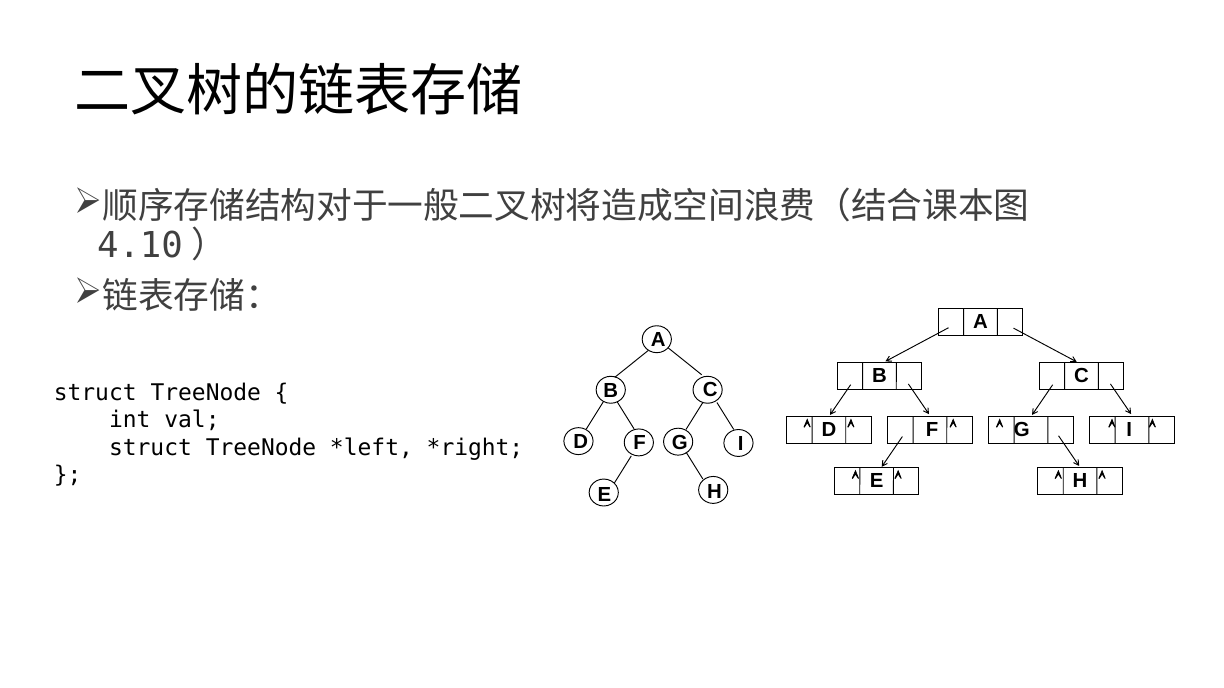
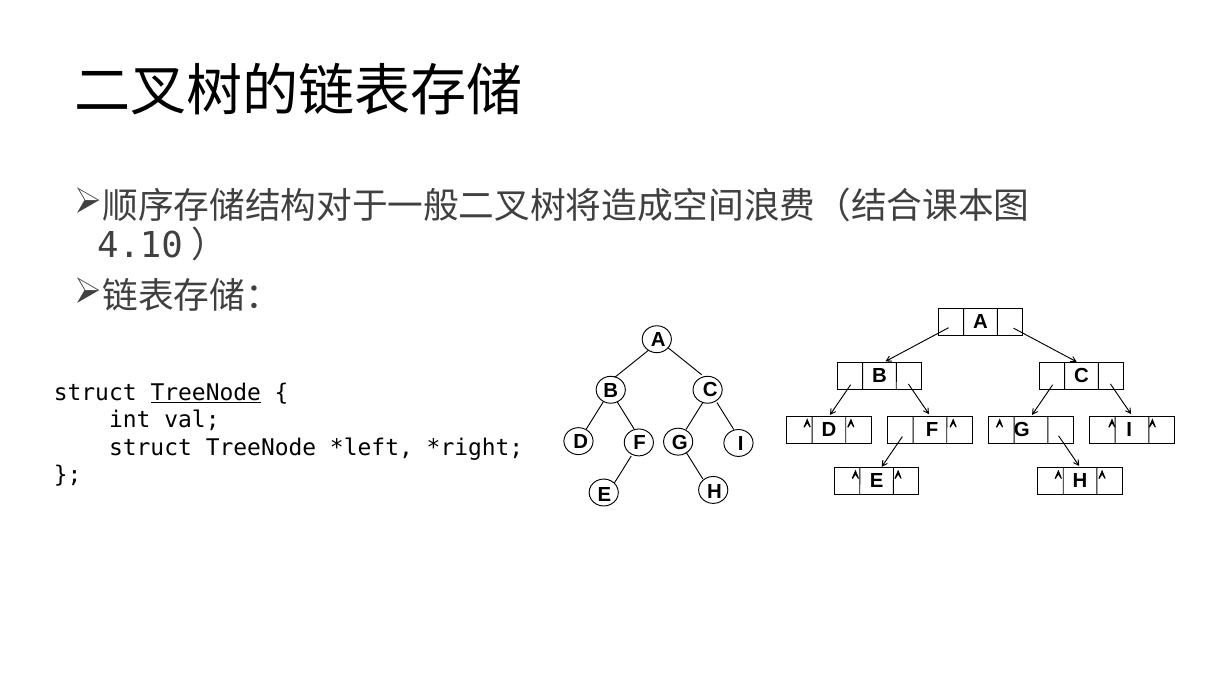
TreeNode underline: none -> present (206, 393)
